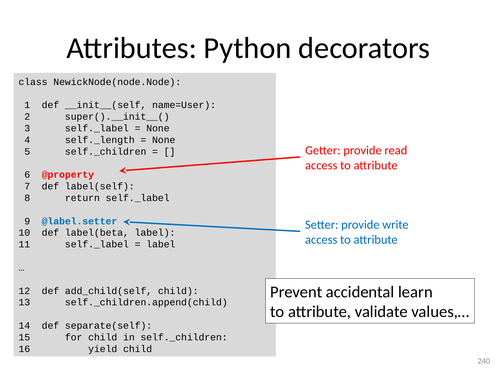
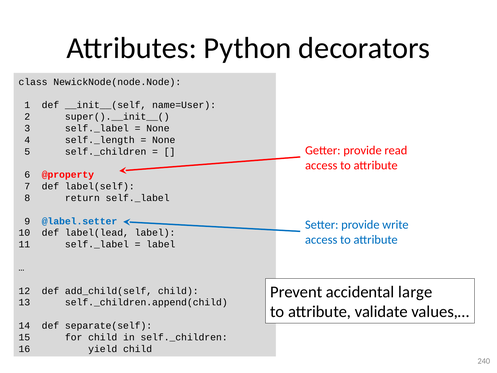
label(beta: label(beta -> label(lead (97, 233)
learn: learn -> large (415, 292)
